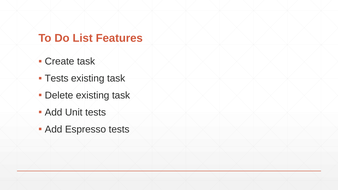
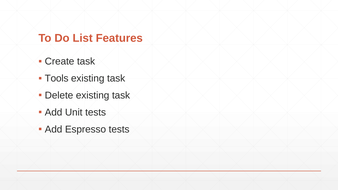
Tests: Tests -> Tools (57, 78)
